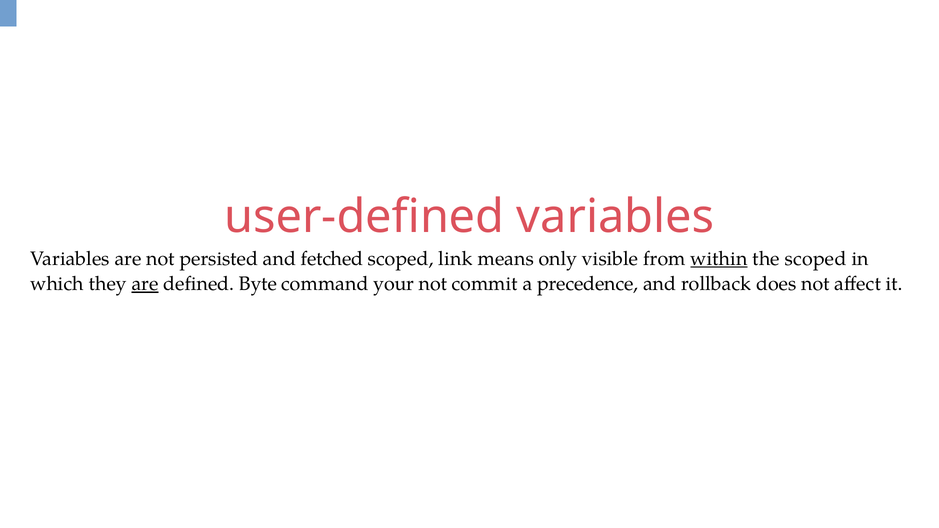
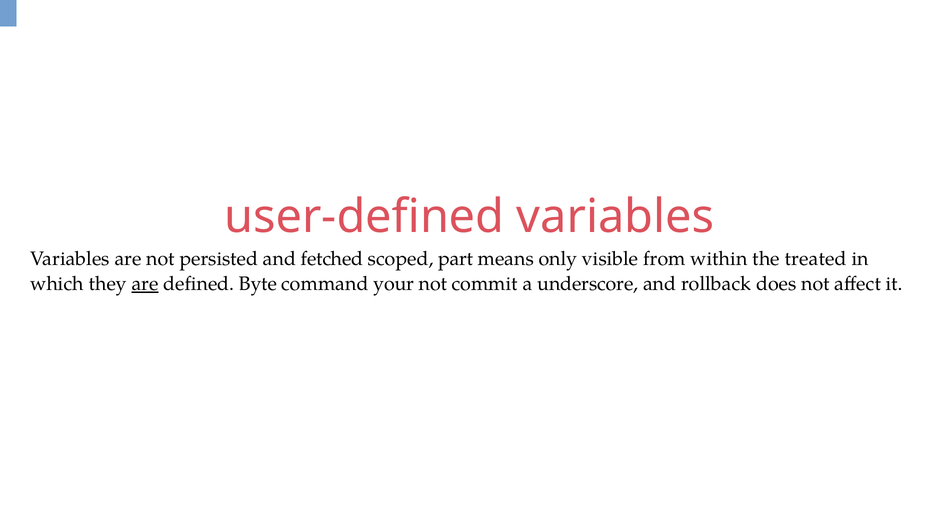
link: link -> part (456, 259)
within underline: present -> none (719, 259)
the scoped: scoped -> treated (816, 259)
precedence: precedence -> underscore (588, 284)
